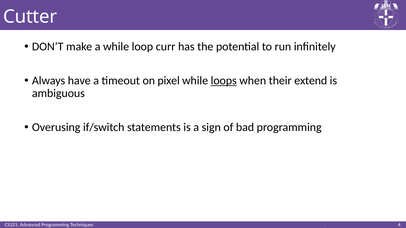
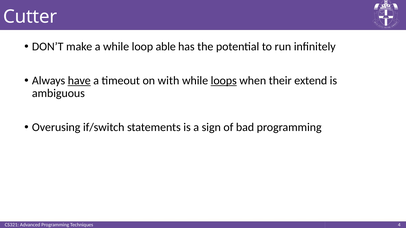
curr: curr -> able (166, 47)
have underline: none -> present (79, 81)
pixel: pixel -> with (169, 81)
